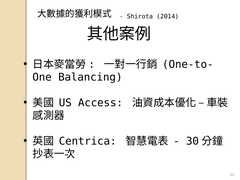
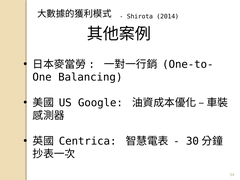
Access: Access -> Google (101, 103)
